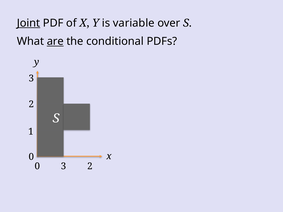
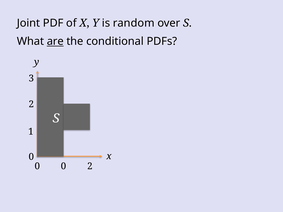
Joint underline: present -> none (29, 23)
variable: variable -> random (134, 23)
0 3: 3 -> 0 (64, 166)
